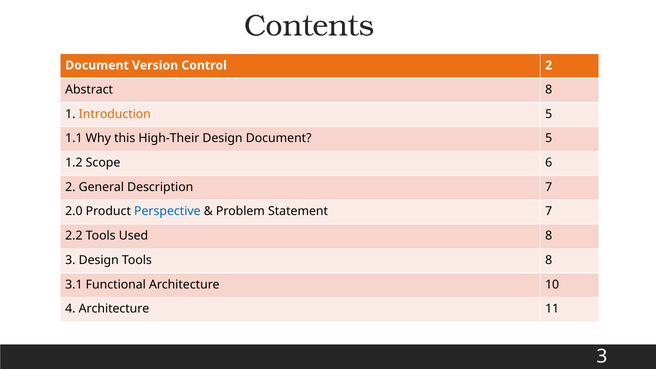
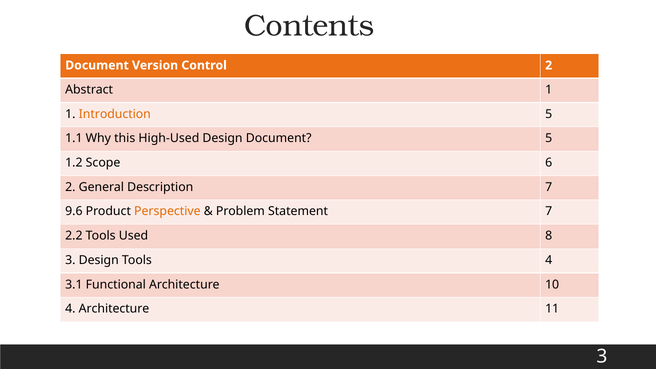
Abstract 8: 8 -> 1 (549, 90)
High-Their: High-Their -> High-Used (169, 138)
2.0: 2.0 -> 9.6 (74, 211)
Perspective colour: blue -> orange (167, 211)
Tools 8: 8 -> 4 (549, 260)
